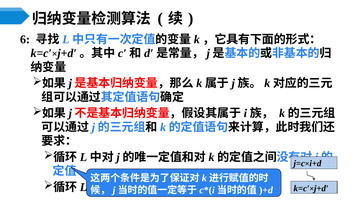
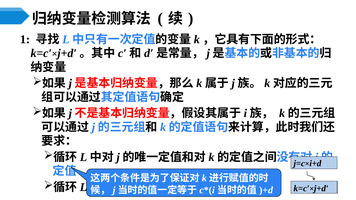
6: 6 -> 1 (25, 39)
